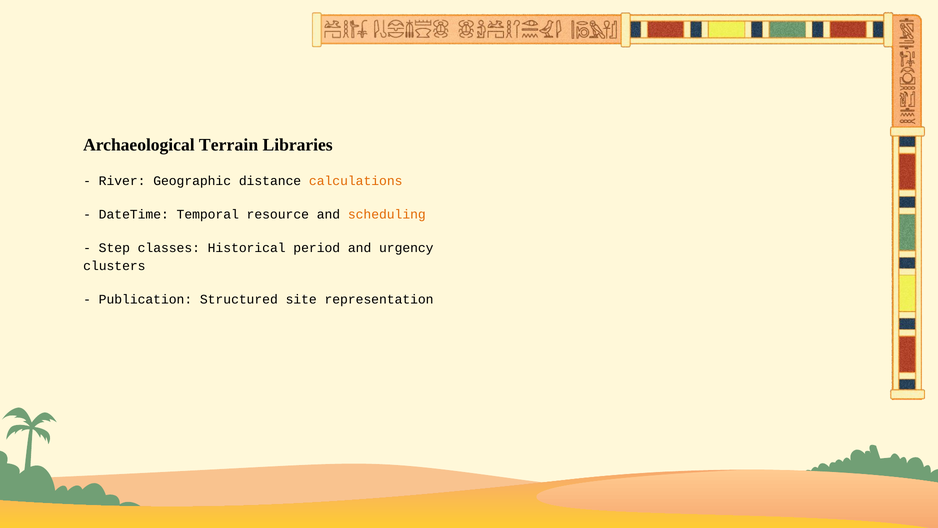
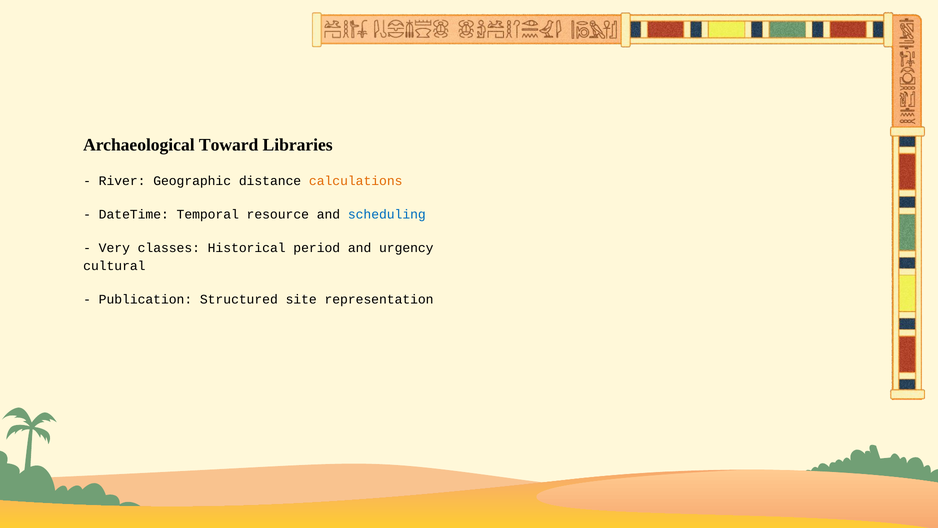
Terrain: Terrain -> Toward (229, 145)
scheduling colour: orange -> blue (387, 214)
Step: Step -> Very (114, 248)
clusters: clusters -> cultural (114, 266)
